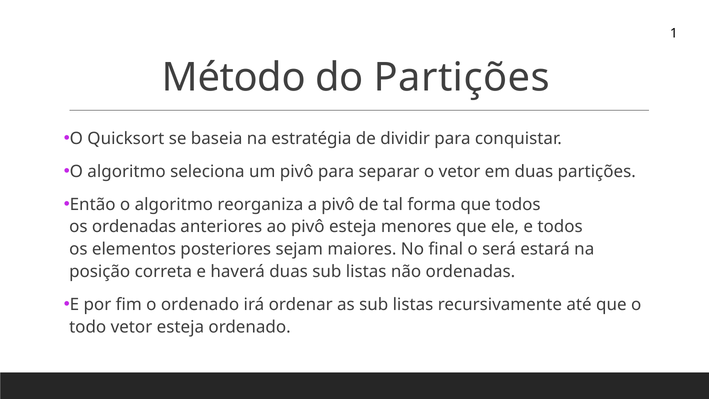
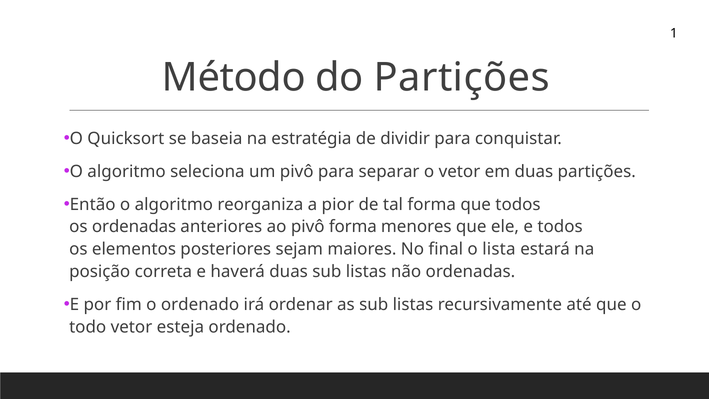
a pivô: pivô -> pior (338, 204)
pivô esteja: esteja -> forma (353, 227)
será: será -> lista (499, 249)
